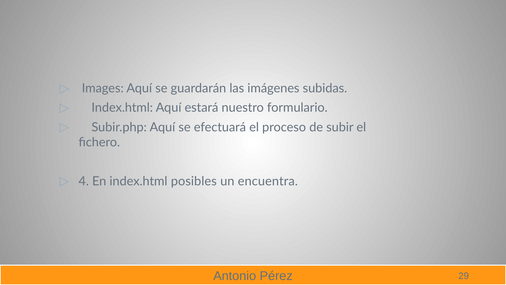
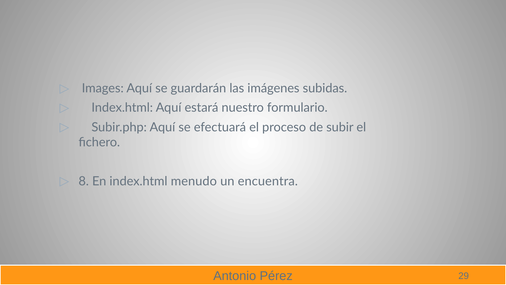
4: 4 -> 8 (84, 181)
posibles: posibles -> menudo (194, 181)
